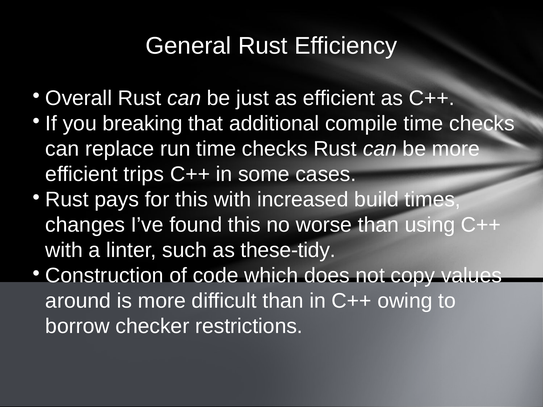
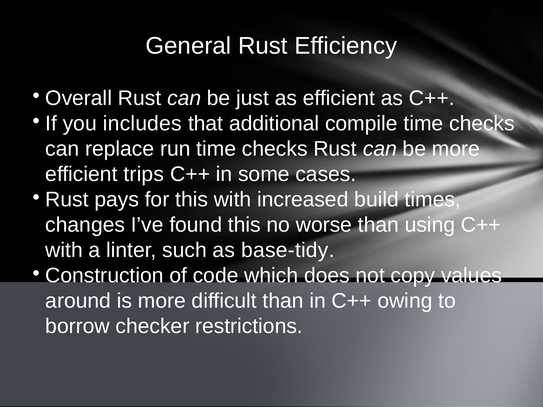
breaking: breaking -> includes (142, 124)
these-tidy: these-tidy -> base-tidy (288, 250)
